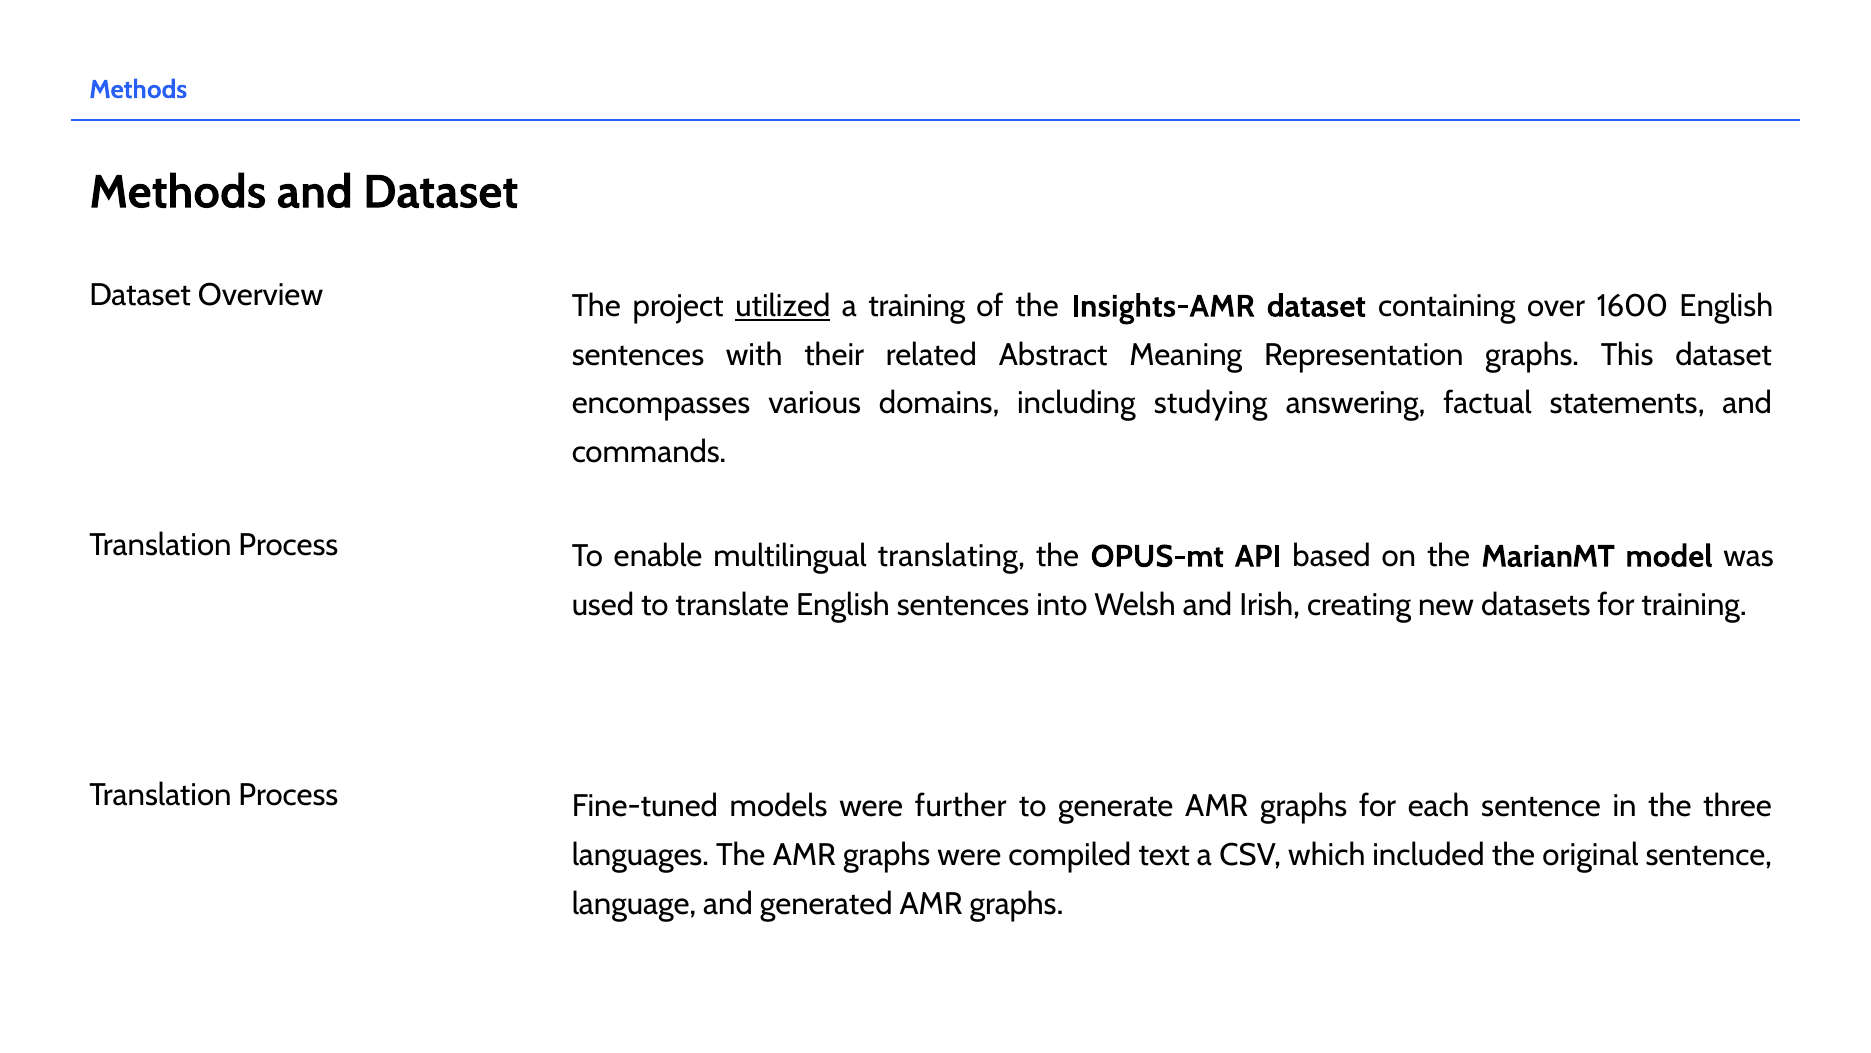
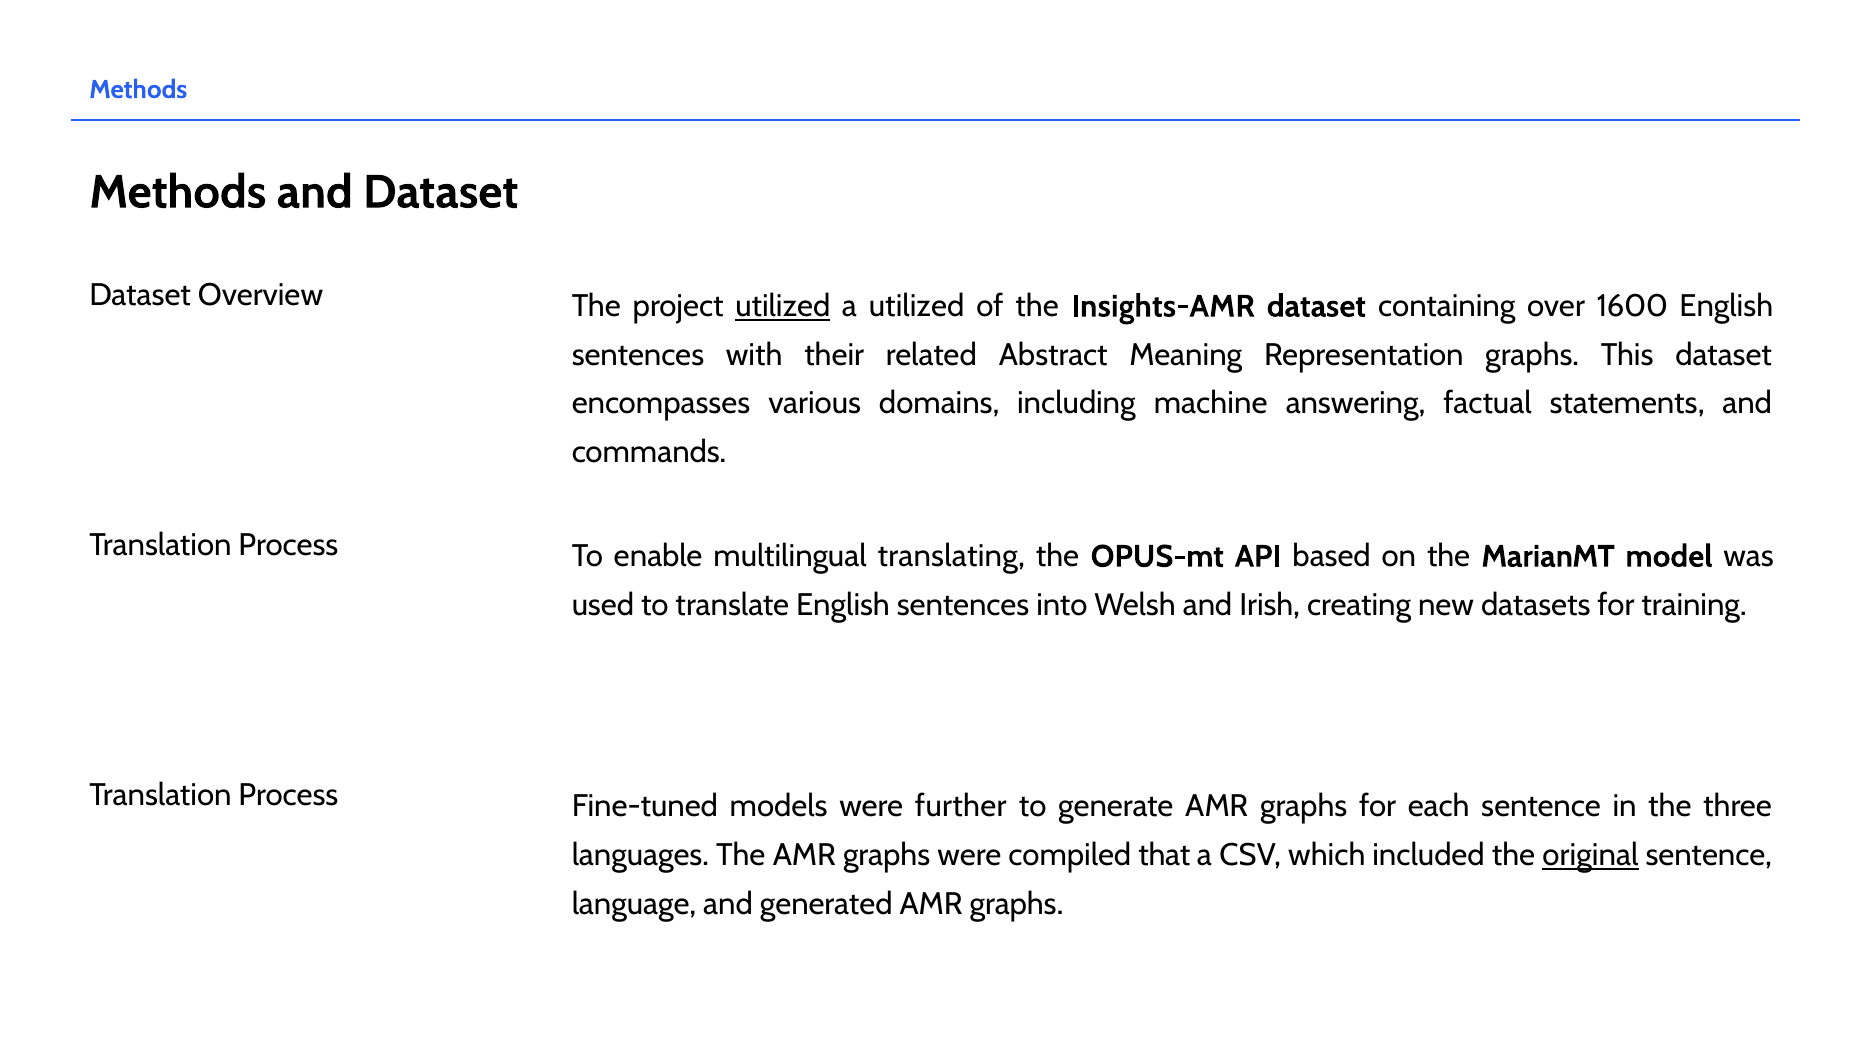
a training: training -> utilized (917, 306)
studying: studying -> machine (1211, 403)
text: text -> that (1164, 855)
original underline: none -> present (1590, 855)
